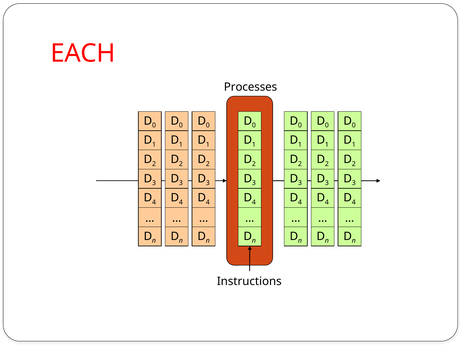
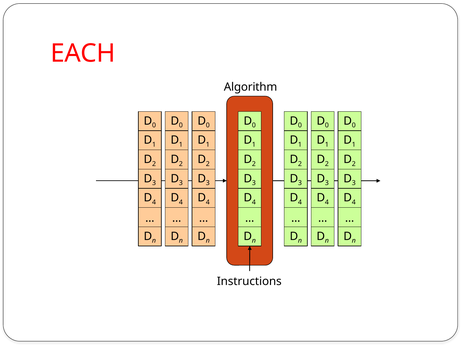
Processes: Processes -> Algorithm (251, 87)
